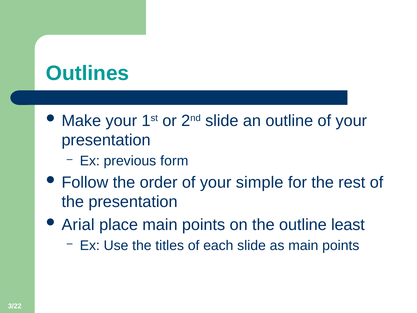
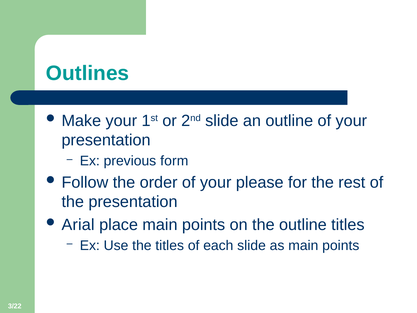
simple: simple -> please (260, 182)
outline least: least -> titles (348, 225)
